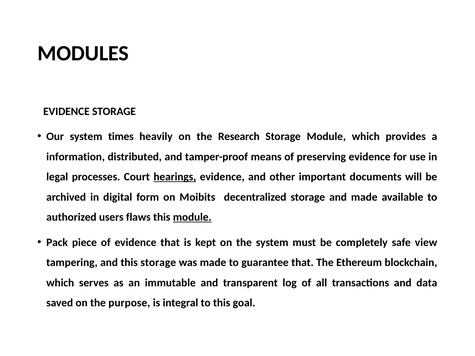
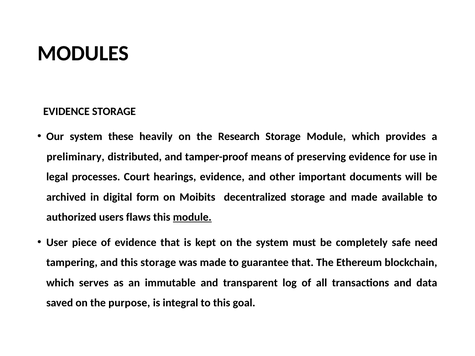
times: times -> these (121, 137)
information: information -> preliminary (75, 157)
hearings underline: present -> none (175, 177)
Pack: Pack -> User (57, 243)
view: view -> need (426, 243)
